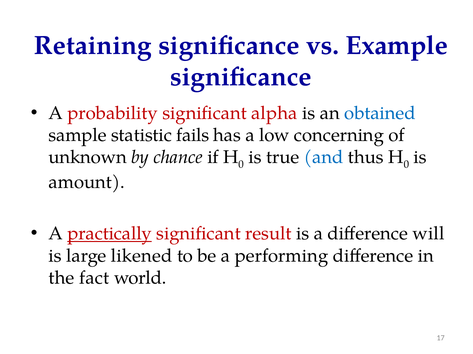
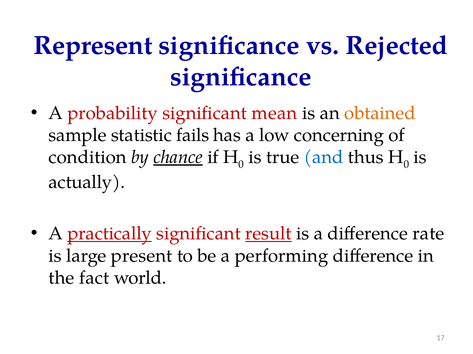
Retaining: Retaining -> Represent (93, 46)
Example: Example -> Rejected (397, 46)
alpha: alpha -> mean (274, 113)
obtained colour: blue -> orange (380, 113)
unknown: unknown -> condition (88, 157)
chance underline: none -> present (178, 157)
amount: amount -> actually (87, 183)
result underline: none -> present (268, 234)
will: will -> rate (428, 234)
likened: likened -> present (142, 256)
